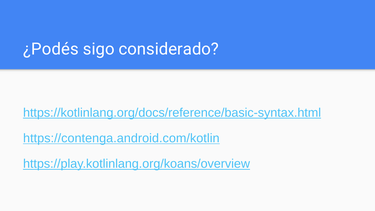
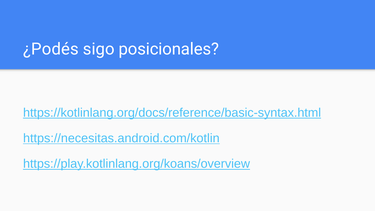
considerado: considerado -> posicionales (169, 49)
https://contenga.android.com/kotlin: https://contenga.android.com/kotlin -> https://necesitas.android.com/kotlin (121, 138)
